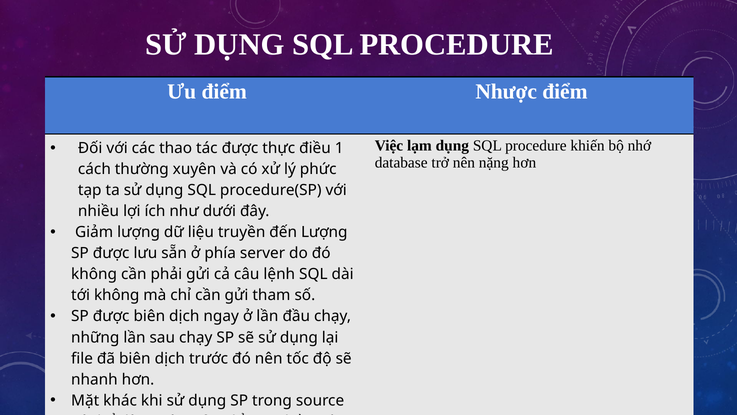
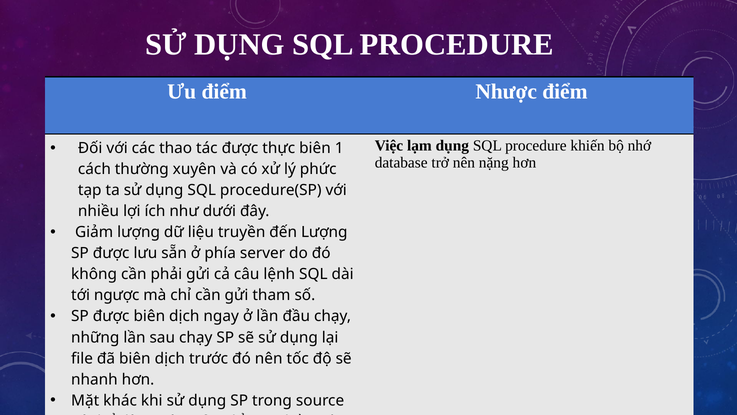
thực điều: điều -> biên (315, 148)
tới không: không -> ngược (117, 295)
